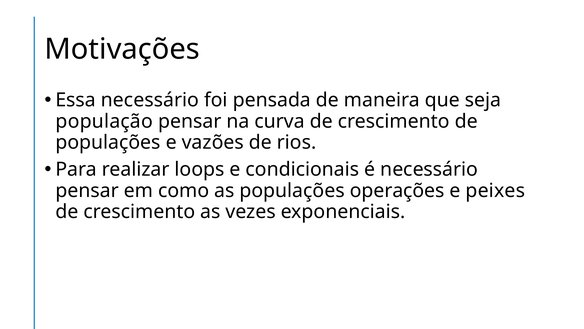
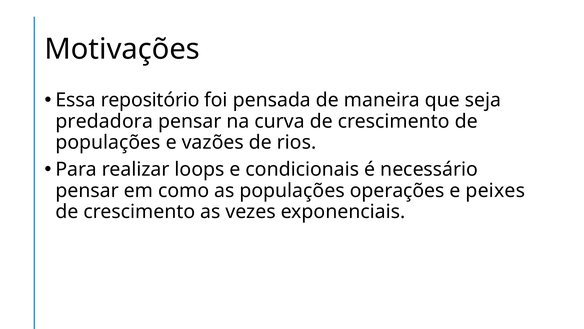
Essa necessário: necessário -> repositório (150, 100)
população: população -> predadora (104, 121)
